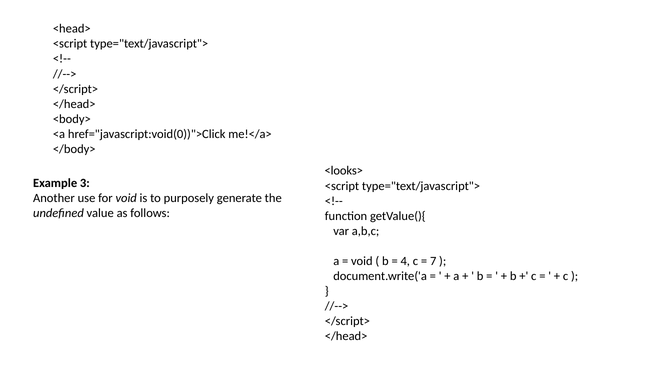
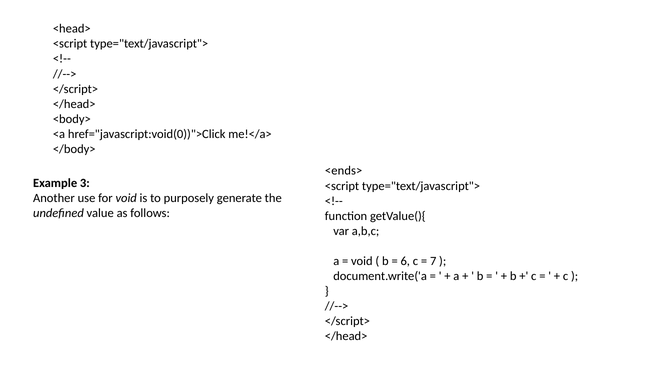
<looks>: <looks> -> <ends> (344, 171)
4: 4 -> 6 (405, 261)
